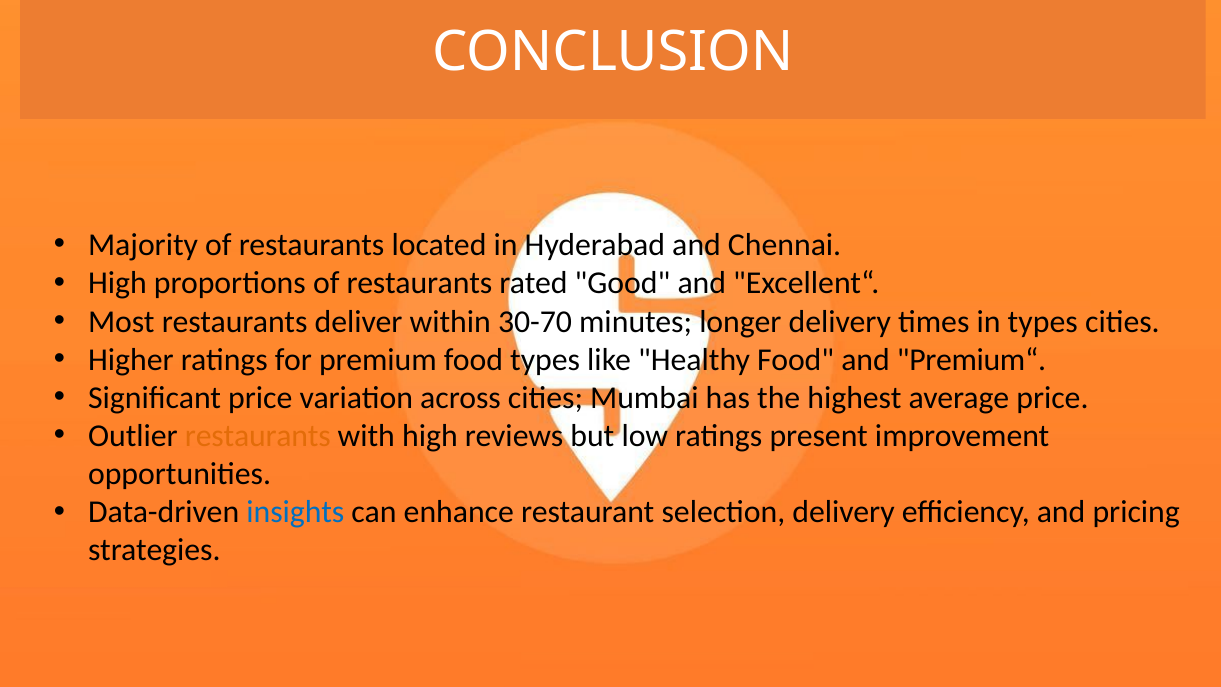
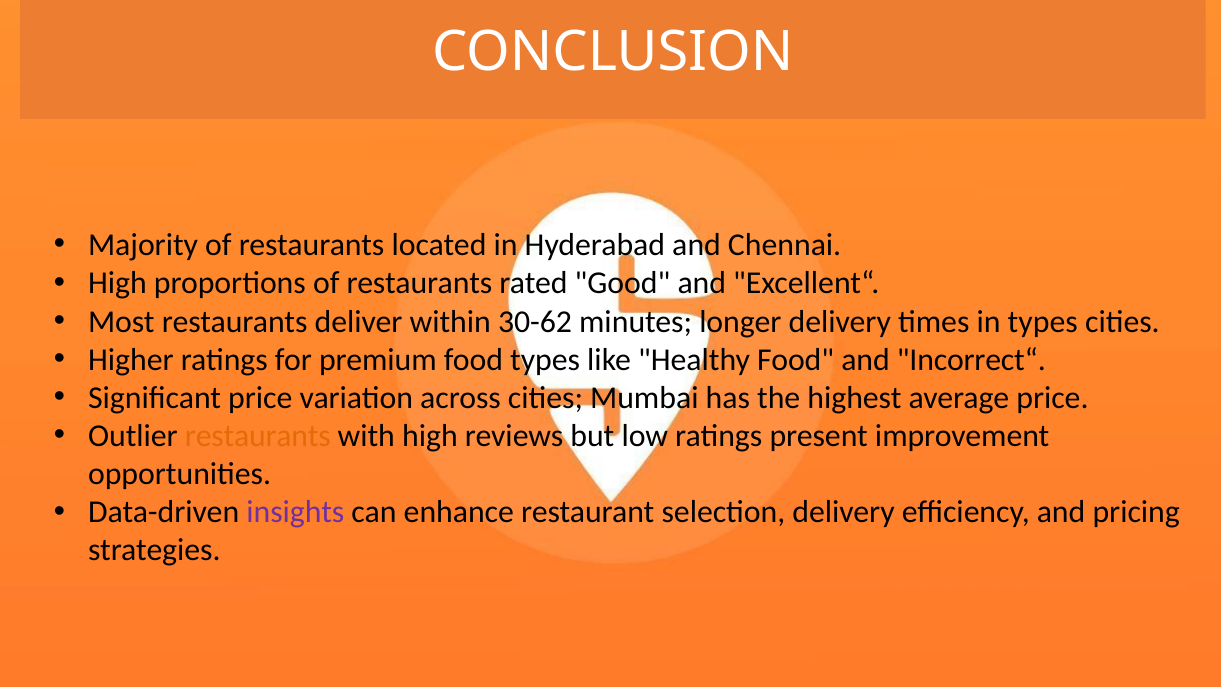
30-70: 30-70 -> 30-62 (535, 321)
Premium“: Premium“ -> Incorrect“ (971, 360)
insights colour: blue -> purple (295, 512)
